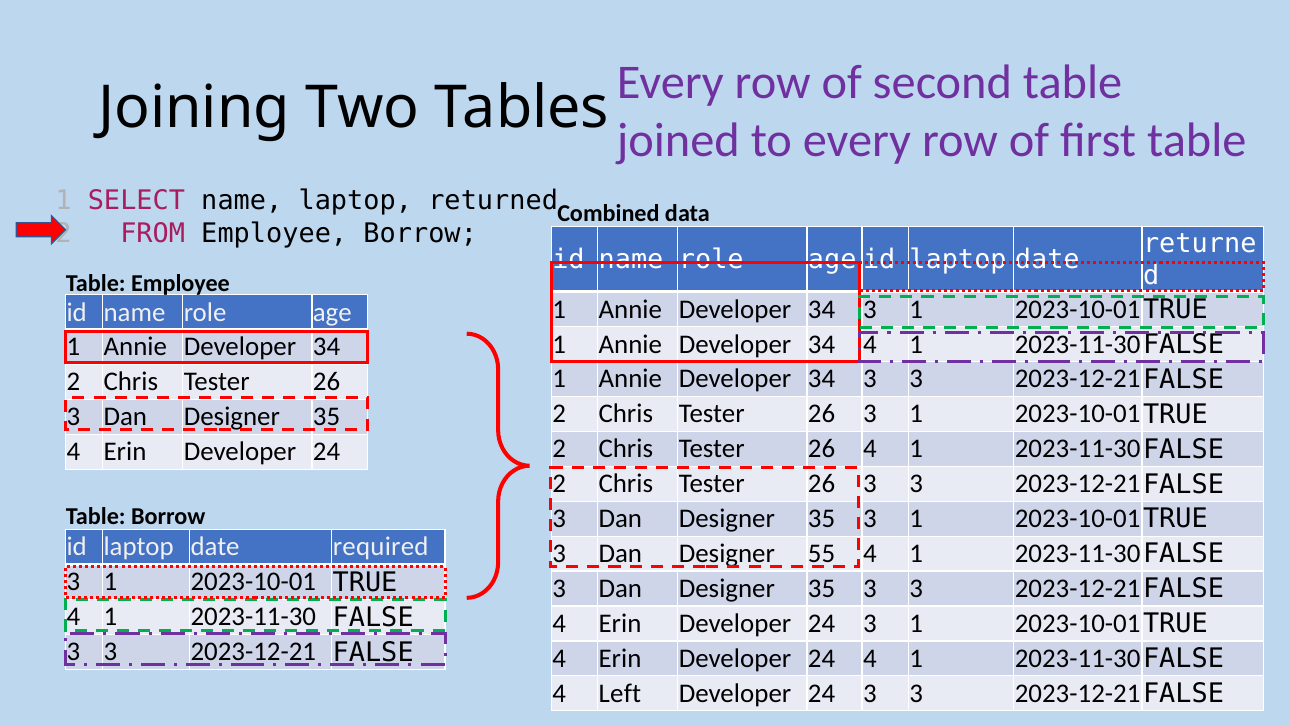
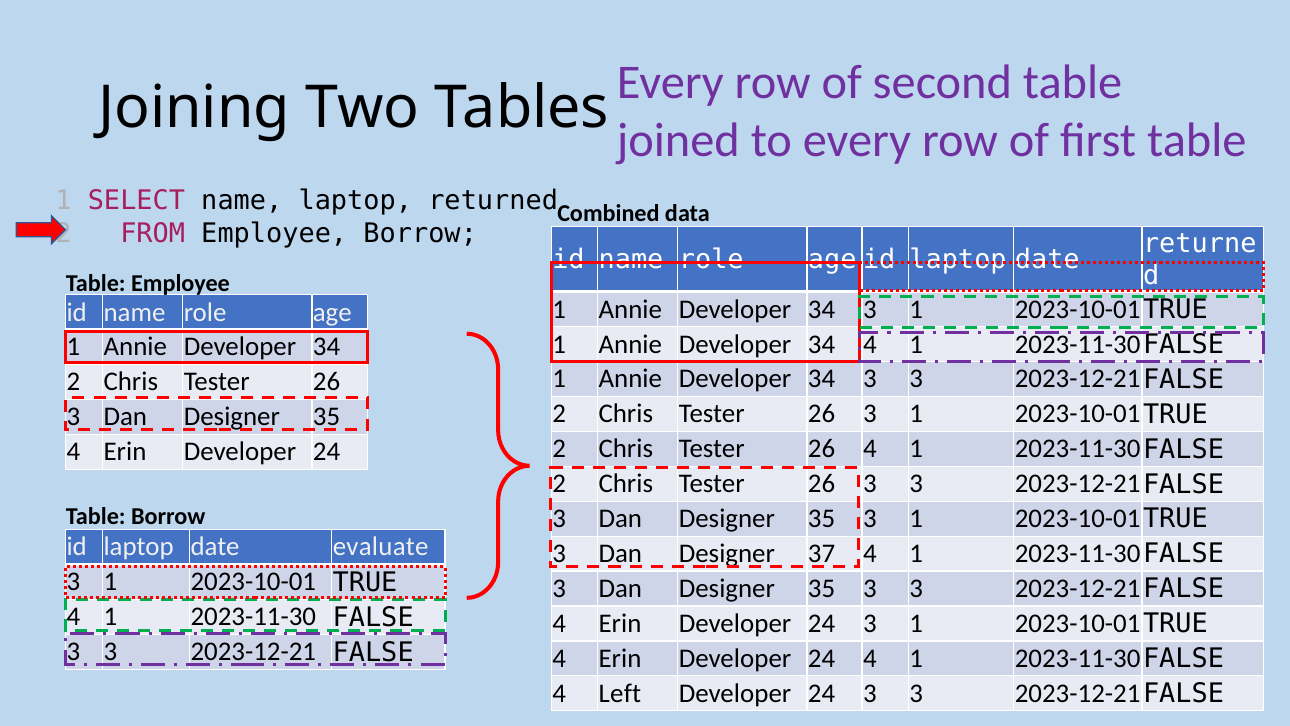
required: required -> evaluate (381, 547)
55: 55 -> 37 (822, 554)
